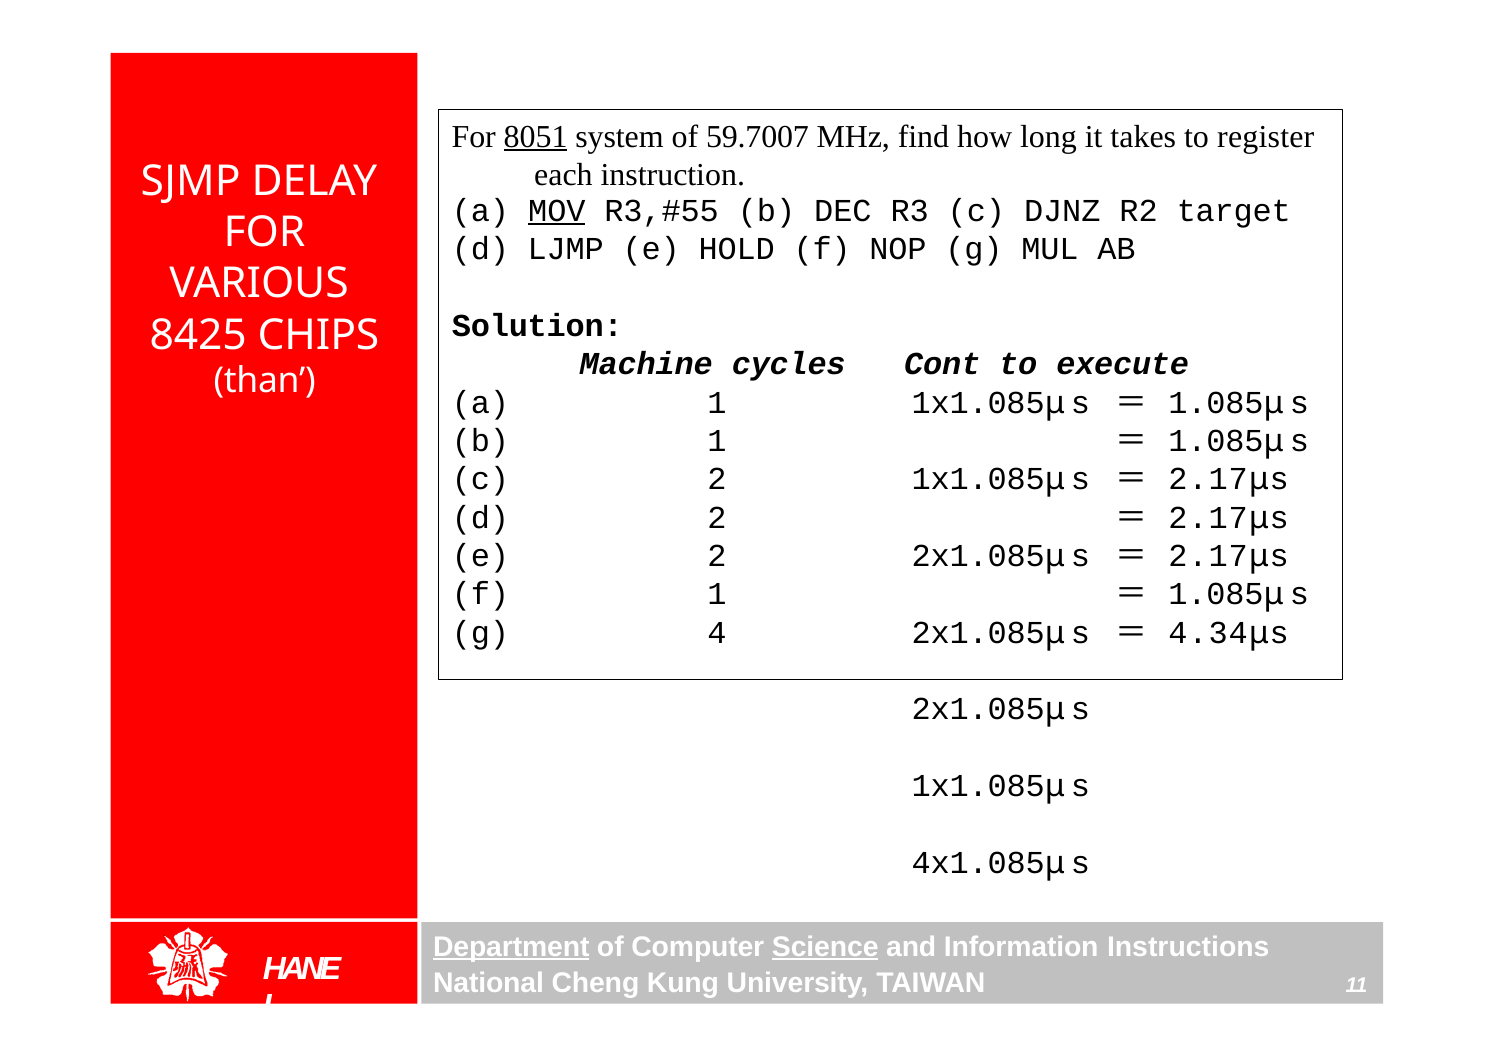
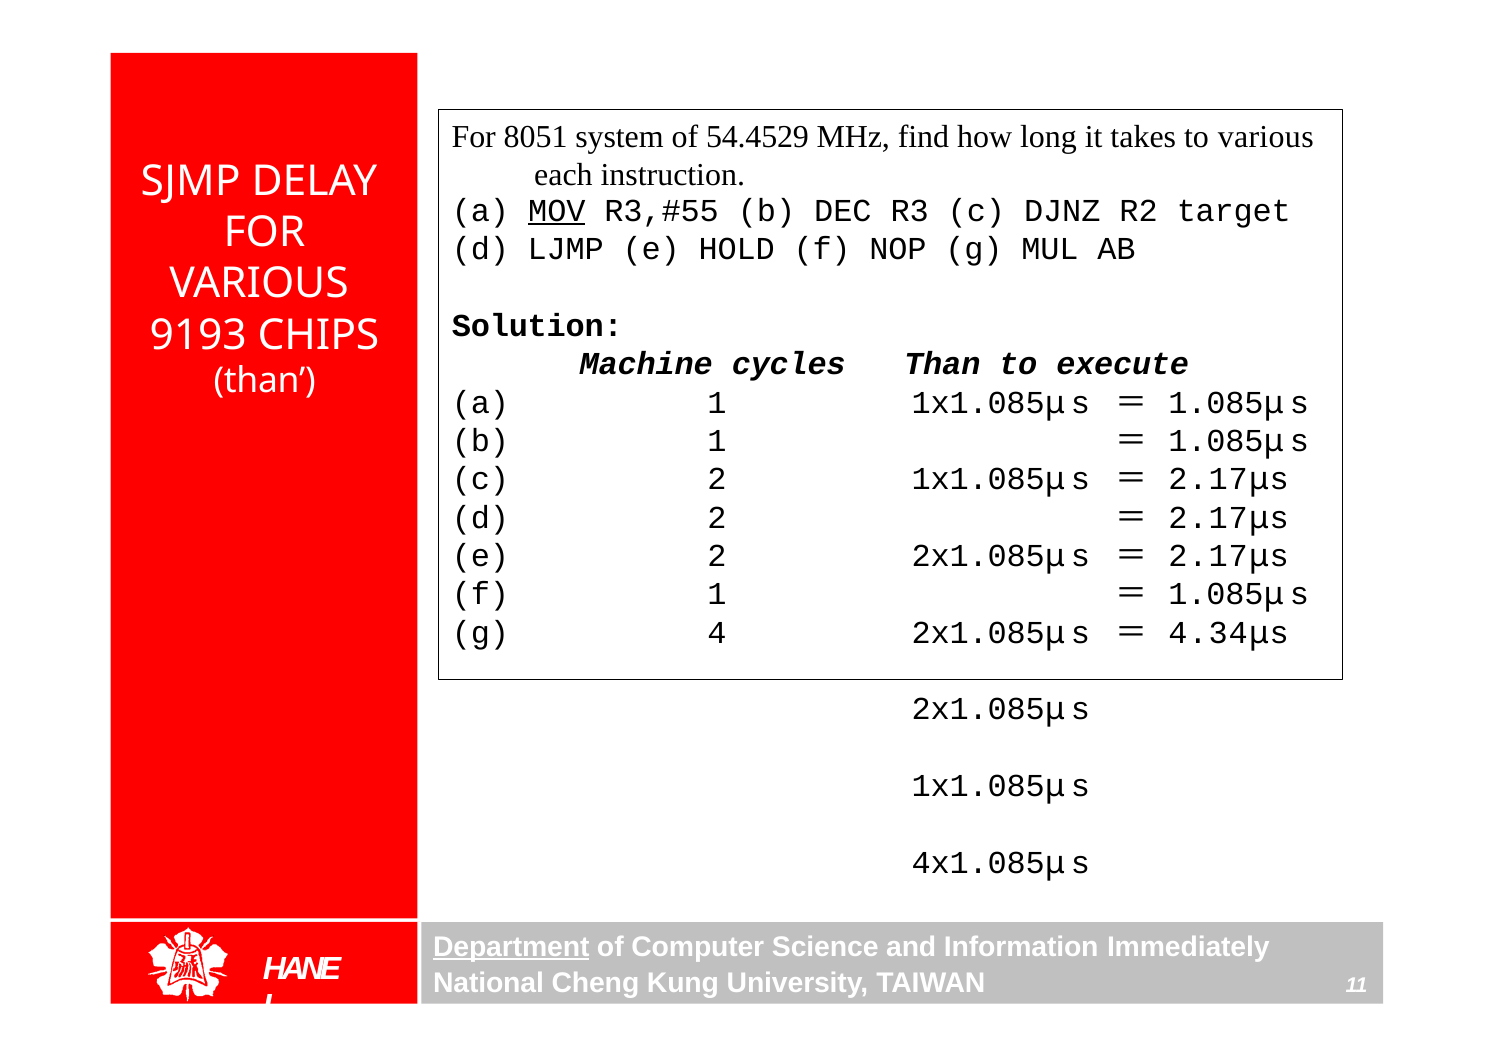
8051 underline: present -> none (536, 137)
59.7007: 59.7007 -> 54.4529 (757, 137)
to register: register -> various (1266, 137)
8425: 8425 -> 9193 (198, 335)
cycles Cont: Cont -> Than (942, 364)
Science underline: present -> none (825, 947)
Instructions: Instructions -> Immediately (1188, 947)
